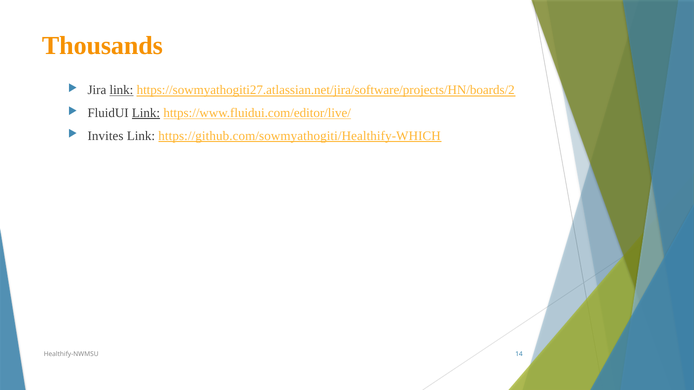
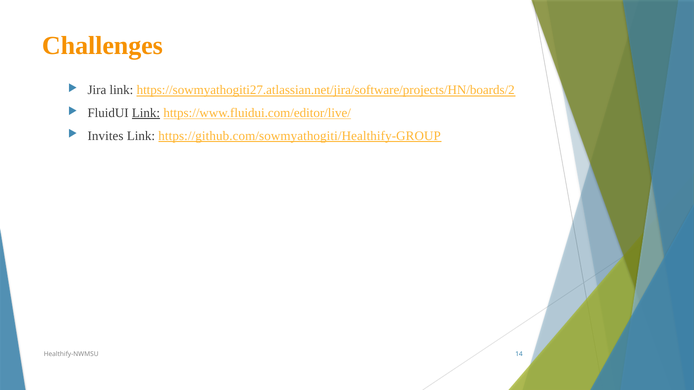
Thousands: Thousands -> Challenges (102, 46)
link underline: present -> none (121, 90)
https://github.com/sowmyathogiti/Healthify-WHICH: https://github.com/sowmyathogiti/Healthify-WHICH -> https://github.com/sowmyathogiti/Healthify-GROUP (300, 136)
